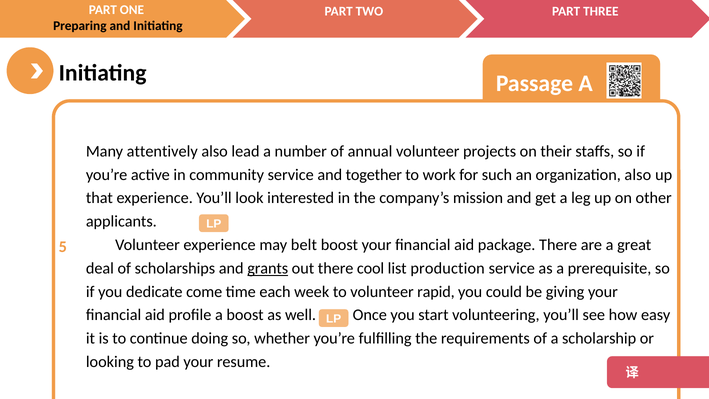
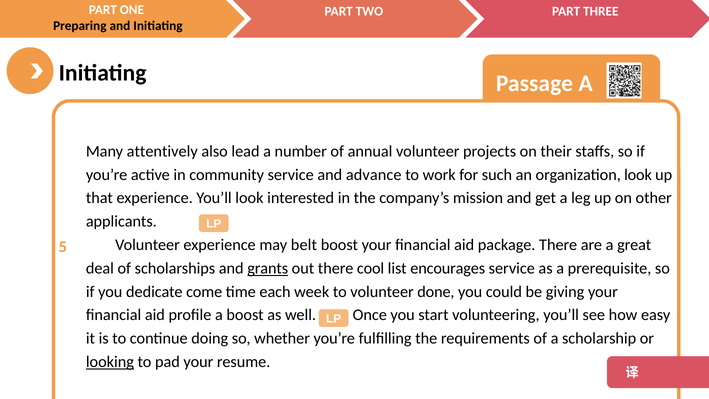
together: together -> advance (374, 175)
organization also: also -> look (638, 175)
production: production -> encourages (448, 268)
rapid: rapid -> done (436, 292)
looking underline: none -> present (110, 362)
